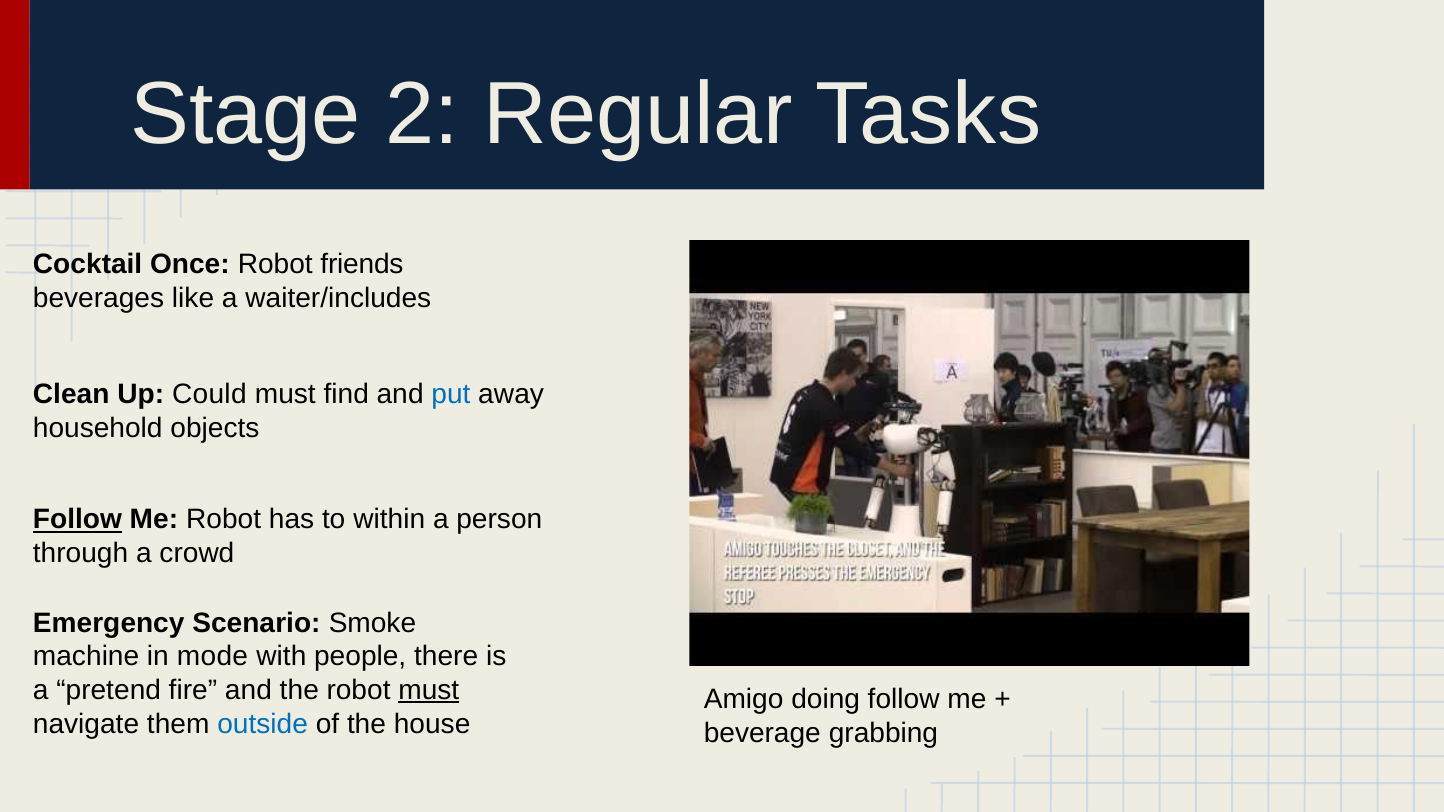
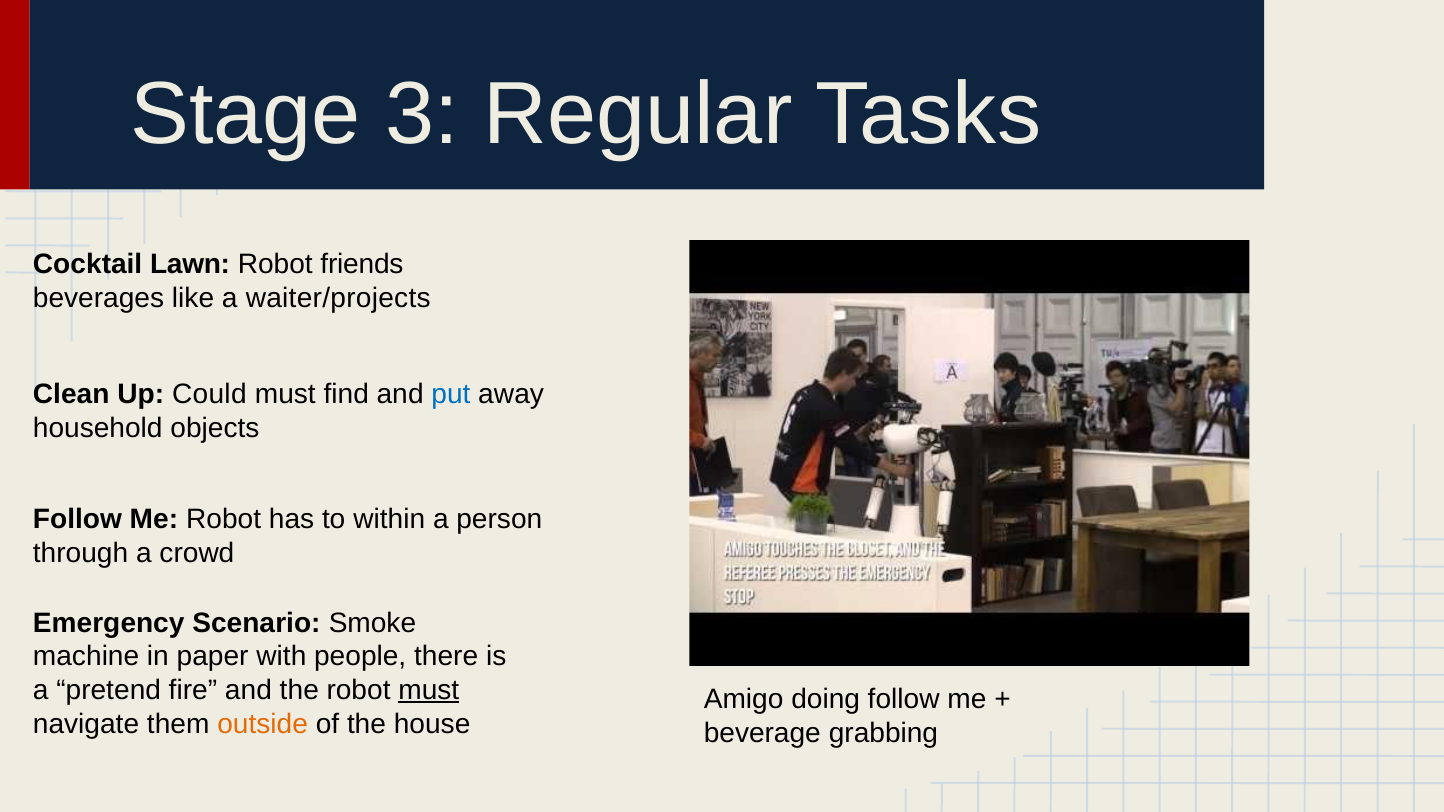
2: 2 -> 3 (422, 115)
Once: Once -> Lawn (190, 264)
waiter/includes: waiter/includes -> waiter/projects (338, 298)
Follow underline: present -> none (77, 520)
mode: mode -> paper (213, 657)
outside colour: blue -> orange (263, 724)
